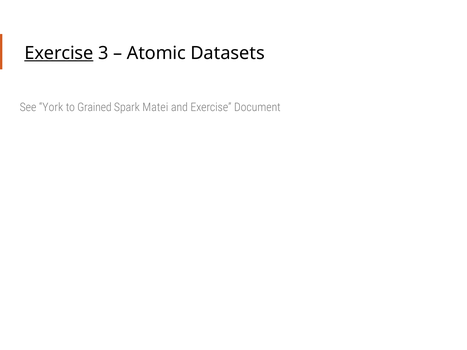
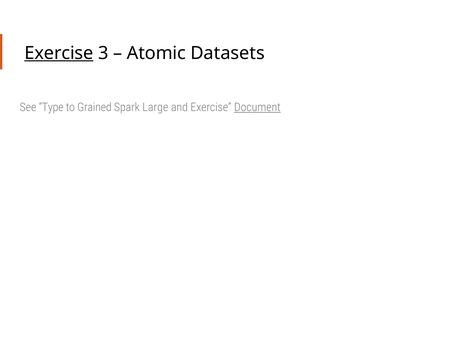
York: York -> Type (51, 107)
Matei: Matei -> Large (155, 107)
Document underline: none -> present (257, 107)
